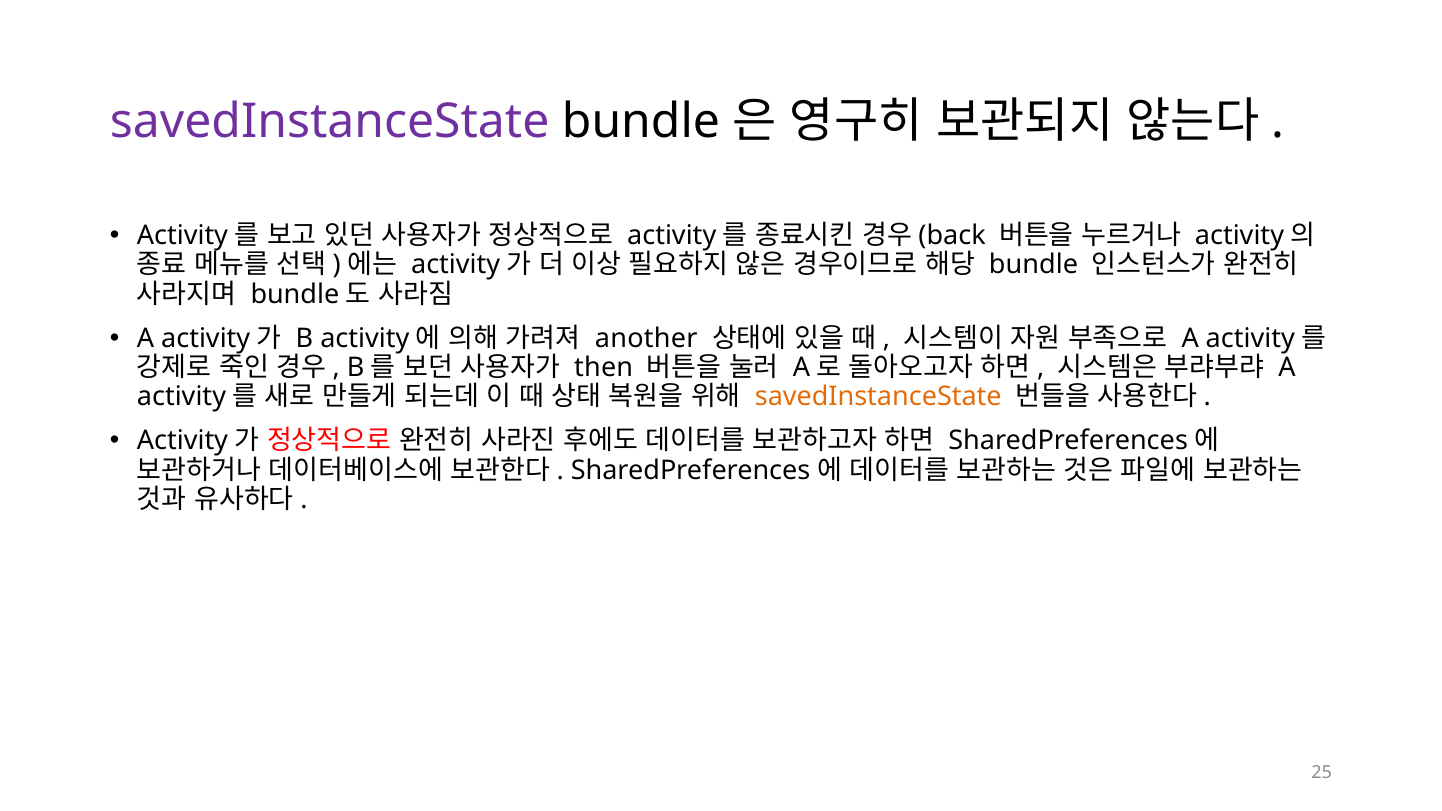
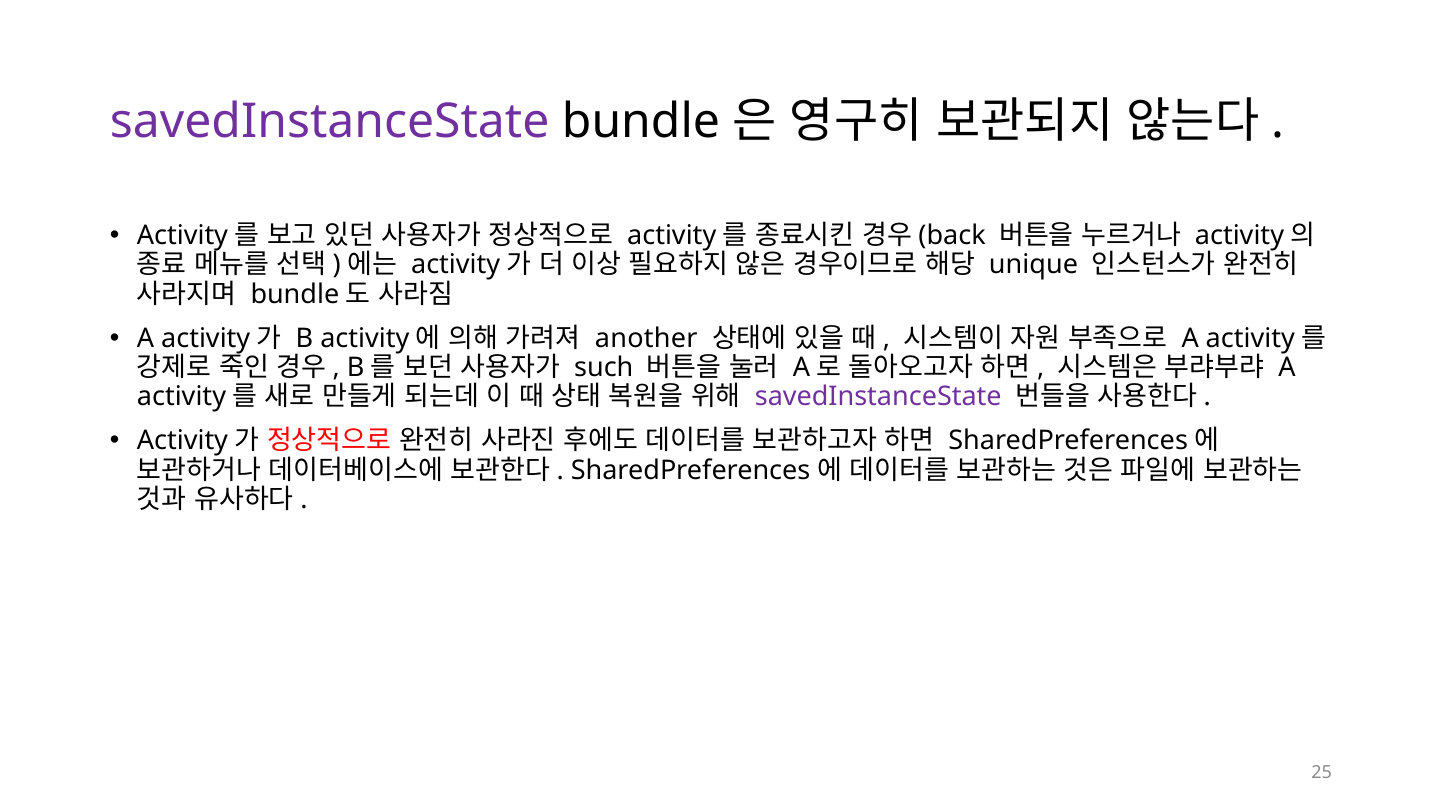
bundle: bundle -> unique (1033, 265)
then: then -> such (604, 368)
savedInstanceState colour: orange -> purple (878, 397)
